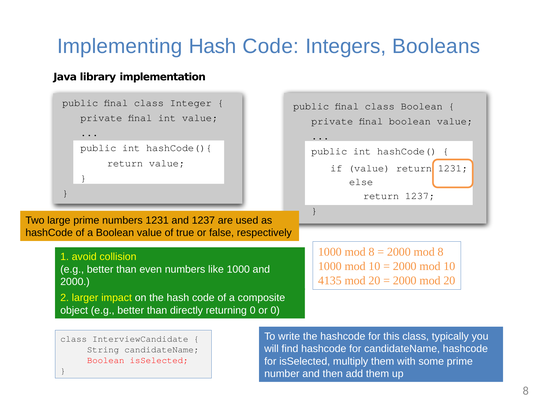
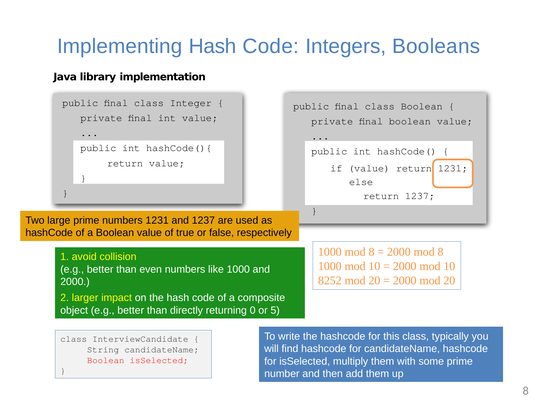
4135: 4135 -> 8252 (330, 280)
or 0: 0 -> 5 (275, 310)
